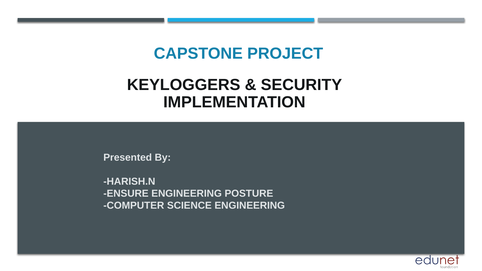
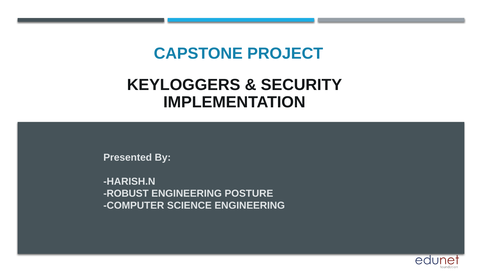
ENSURE: ENSURE -> ROBUST (126, 194)
